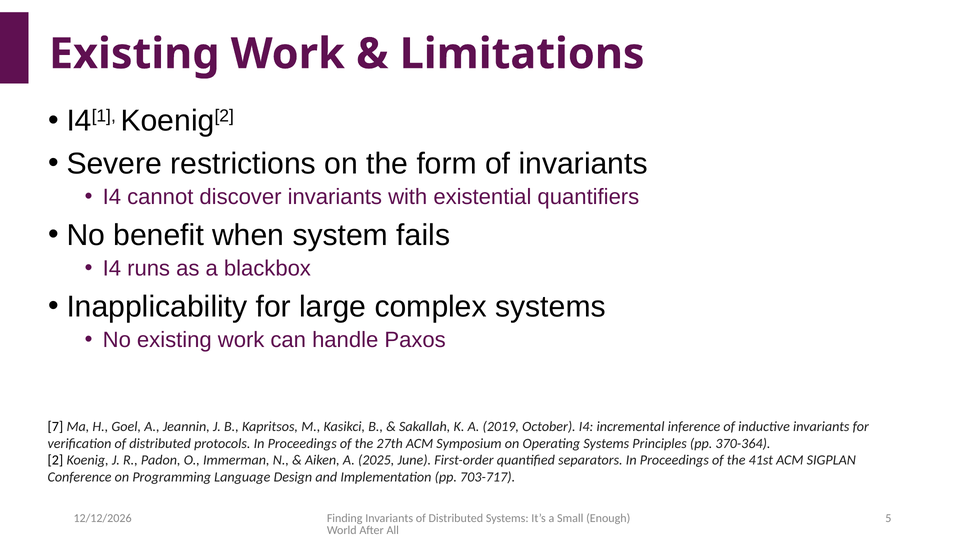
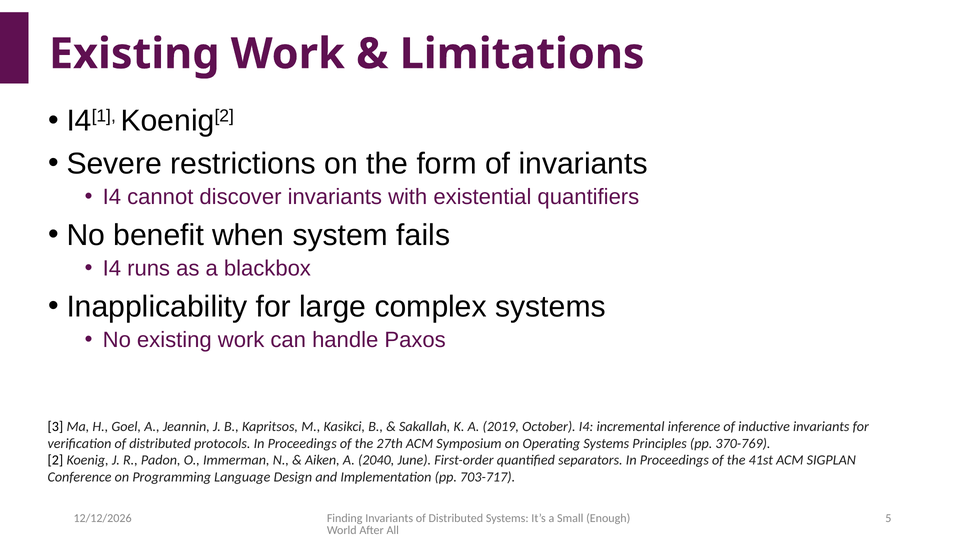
7: 7 -> 3 (55, 426)
370-364: 370-364 -> 370-769 (743, 443)
2025: 2025 -> 2040 (376, 460)
